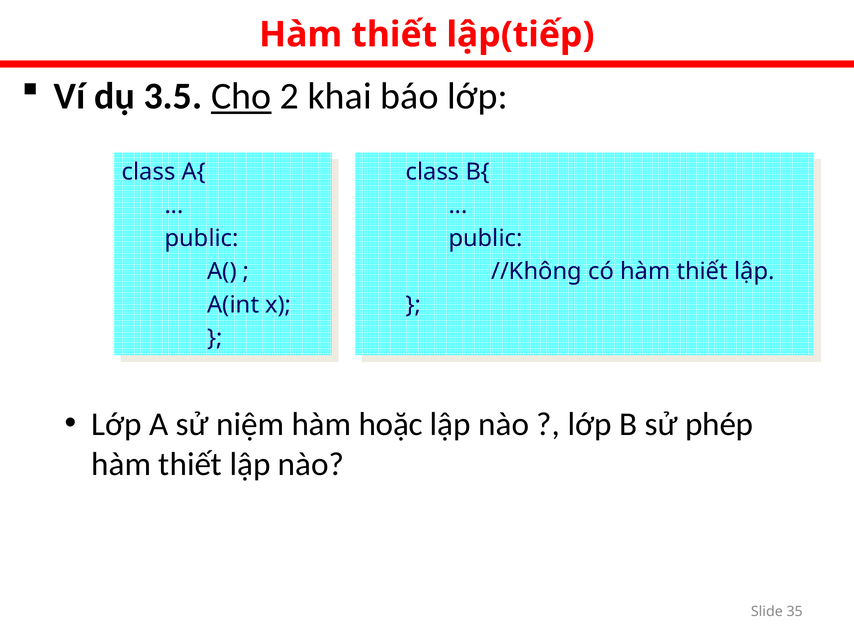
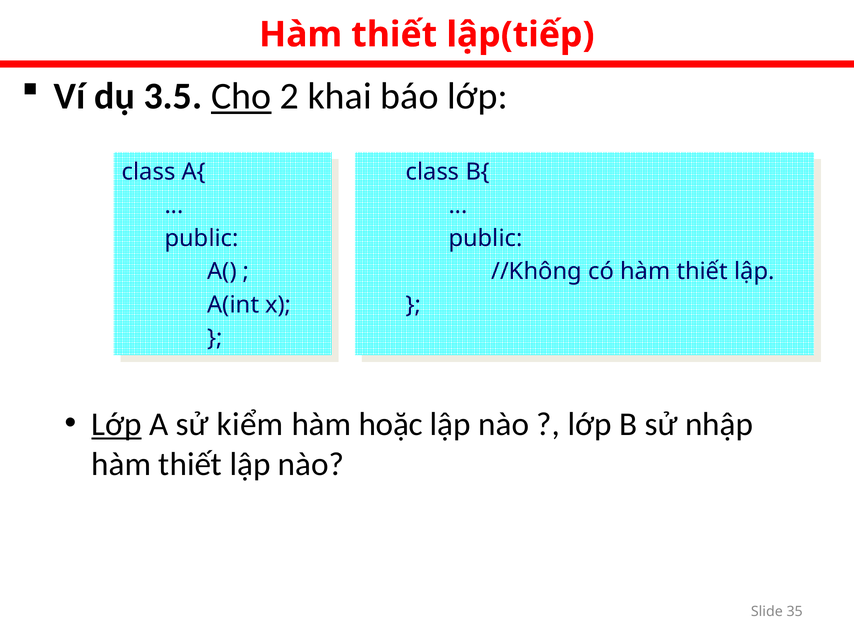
Lớp underline: none -> present (117, 425)
niệm: niệm -> kiểm (250, 425)
phép: phép -> nhập (719, 425)
